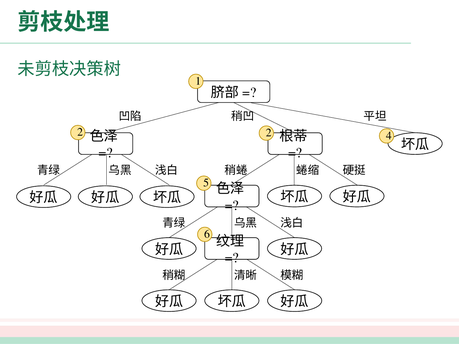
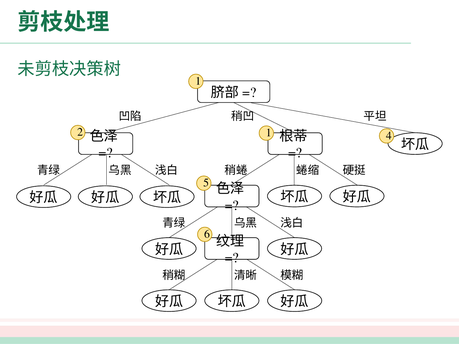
2 2: 2 -> 1 (269, 133)
